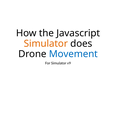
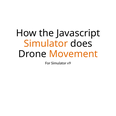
Movement colour: blue -> orange (73, 54)
